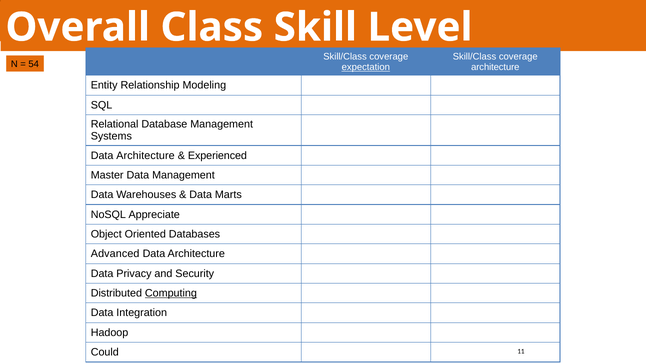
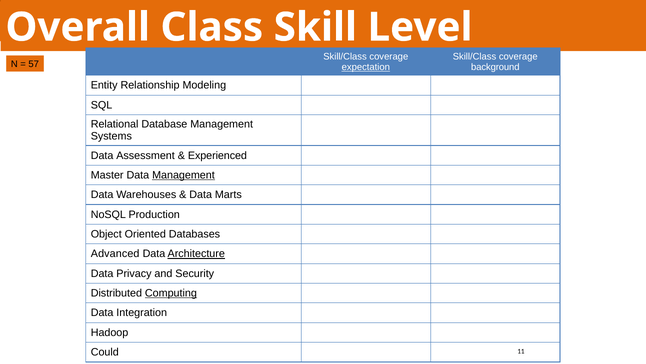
54: 54 -> 57 (34, 64)
architecture: architecture -> background (495, 67)
Architecture: Architecture -> Assessment (146, 155)
Management underline: none -> present (183, 175)
Appreciate: Appreciate -> Production (154, 214)
Architecture underline: none -> present (196, 253)
